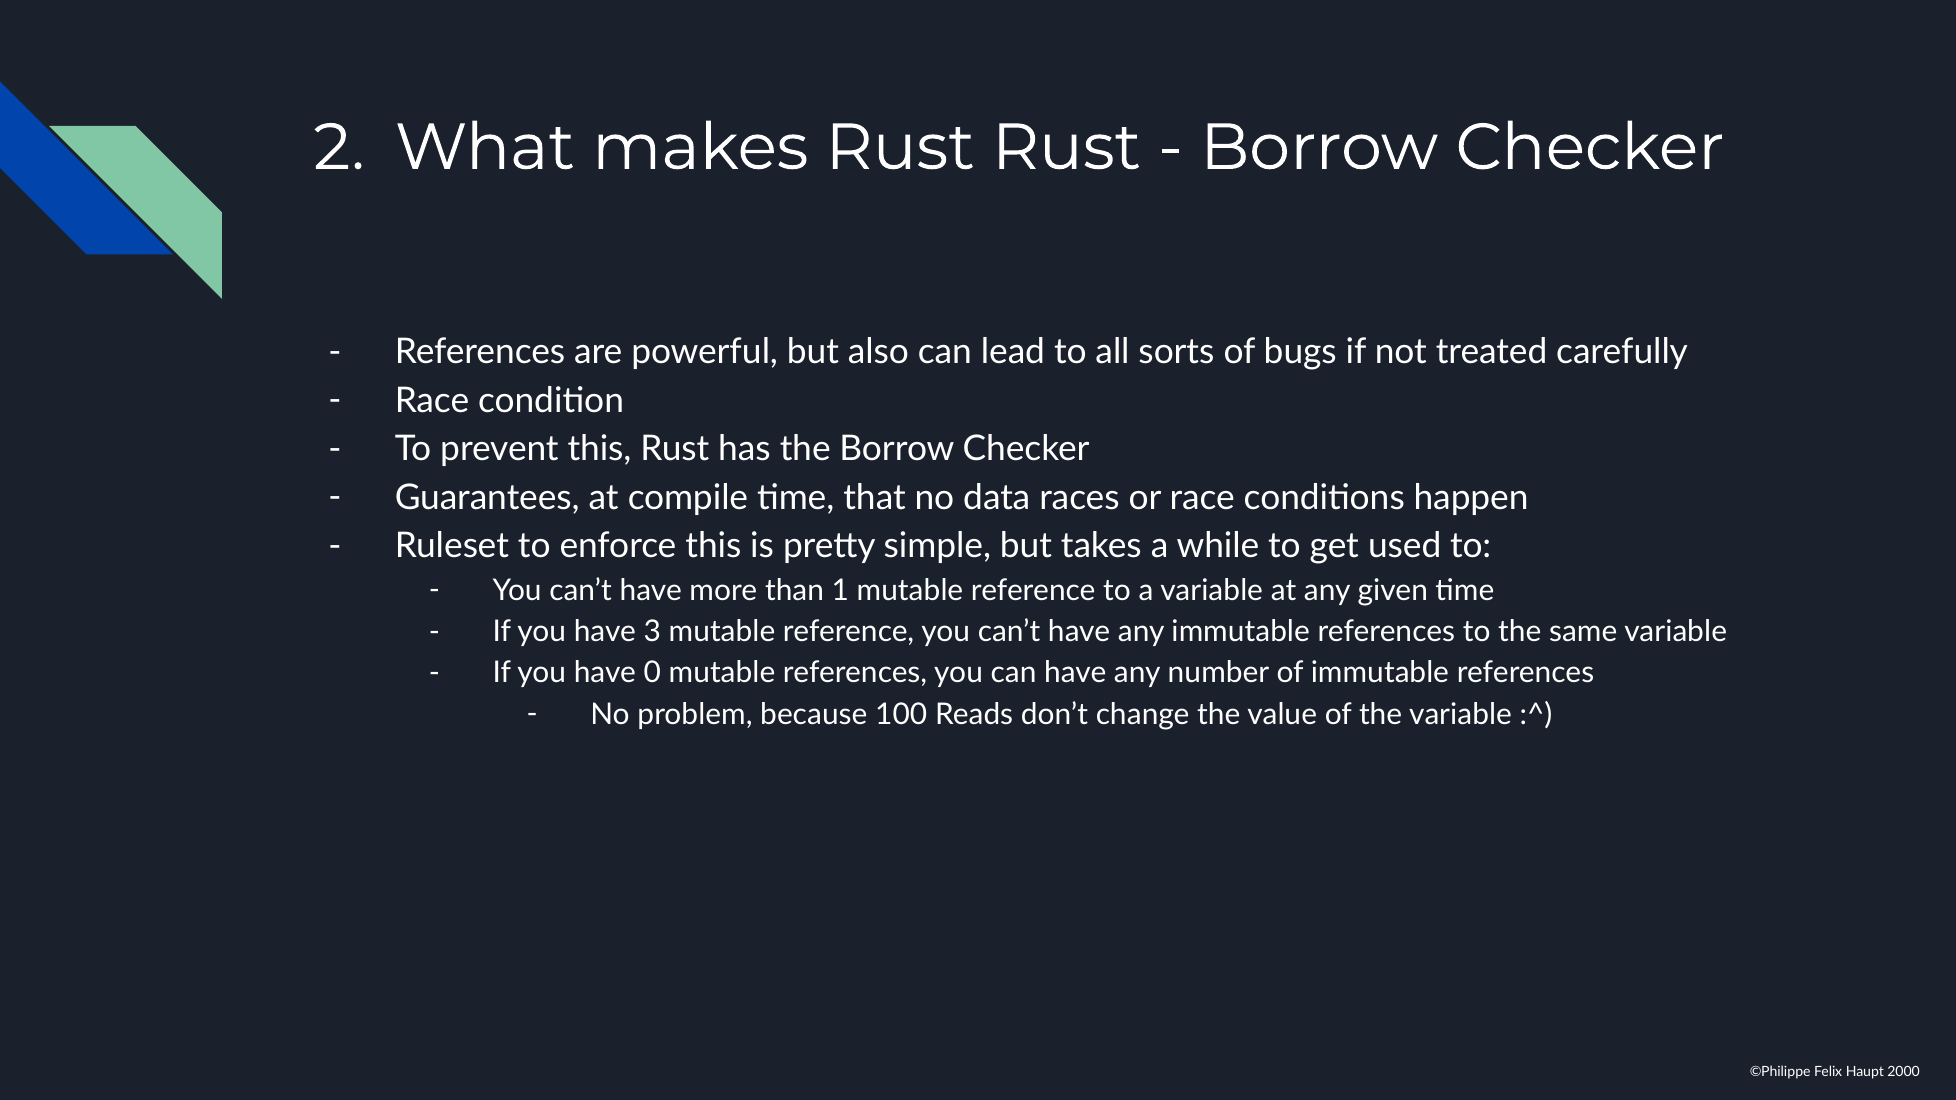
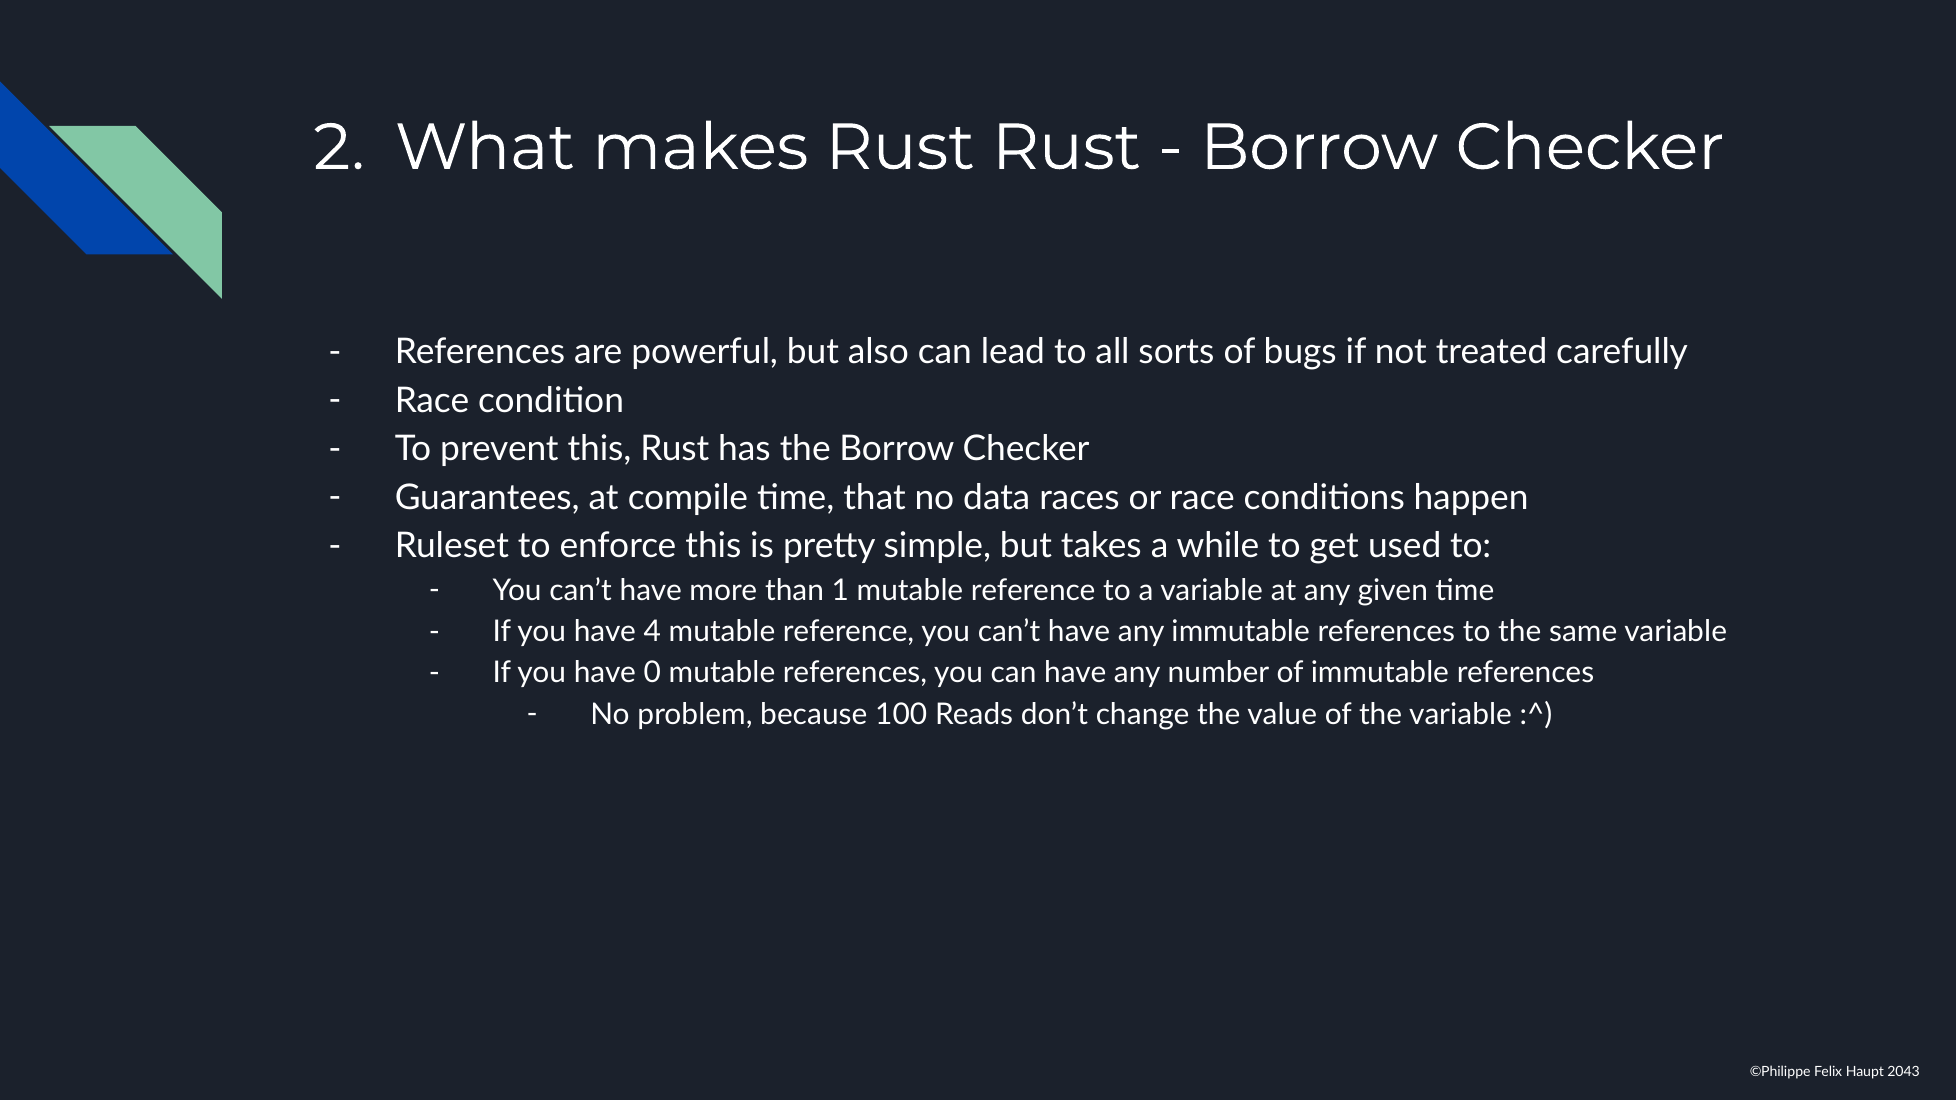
3: 3 -> 4 (652, 632)
2000: 2000 -> 2043 (1904, 1072)
